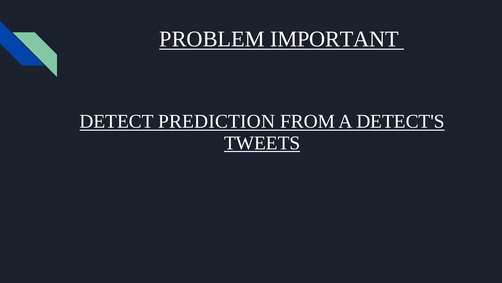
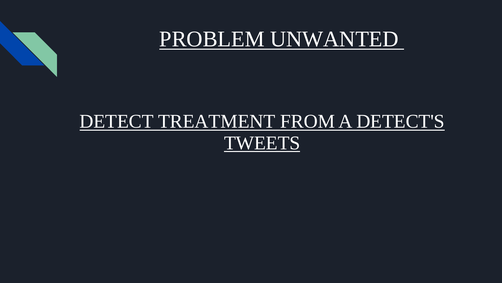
IMPORTANT: IMPORTANT -> UNWANTED (334, 39)
PREDICTION: PREDICTION -> TREATMENT (217, 121)
